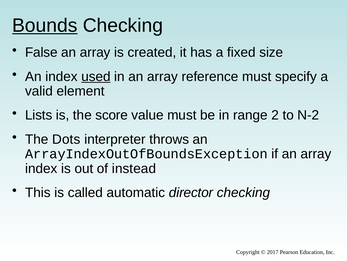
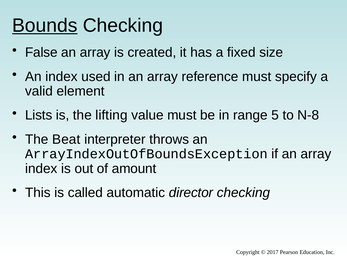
used underline: present -> none (96, 76)
score: score -> lifting (112, 115)
2: 2 -> 5 (275, 115)
N-2: N-2 -> N-8 (308, 115)
Dots: Dots -> Beat (66, 139)
instead: instead -> amount (134, 168)
